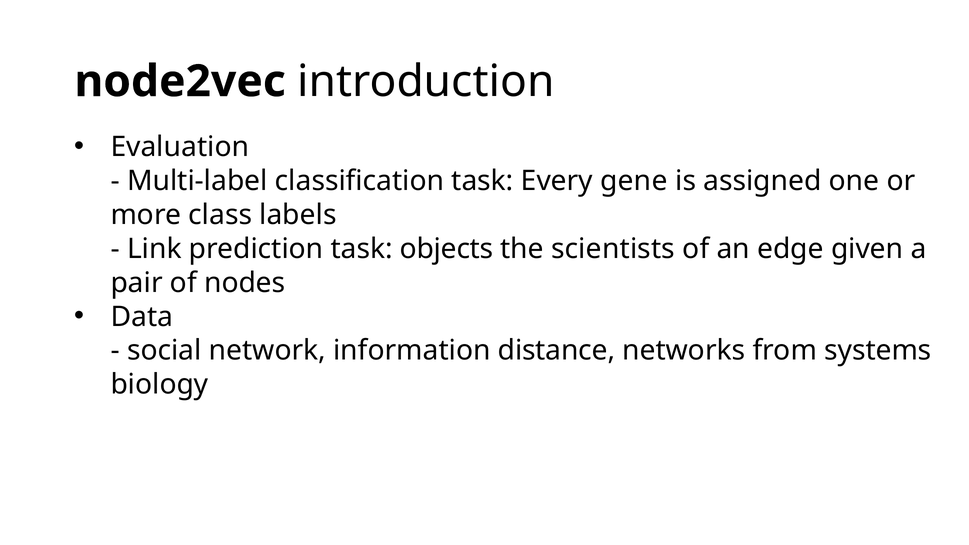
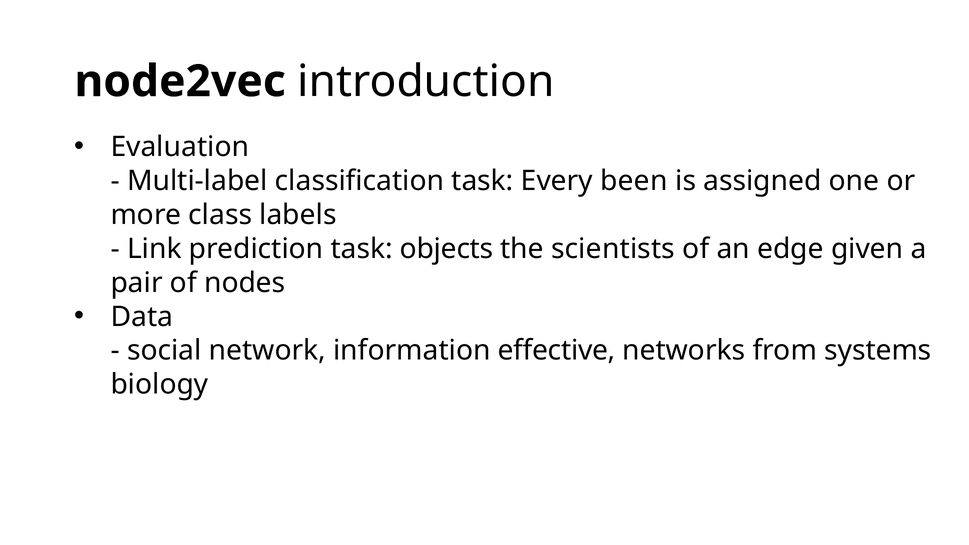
gene: gene -> been (634, 181)
distance: distance -> effective (557, 351)
